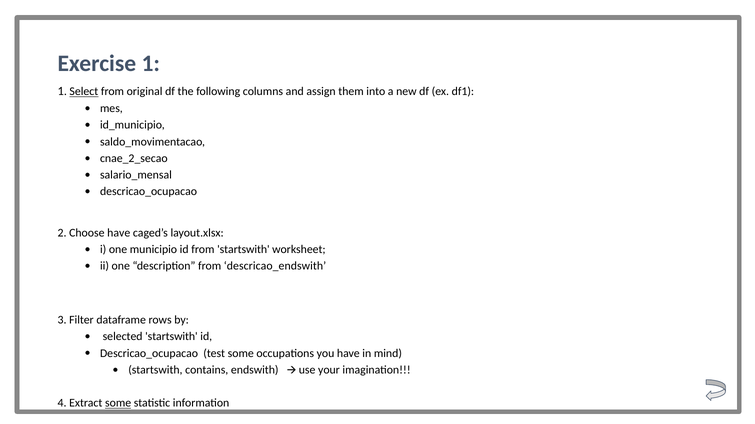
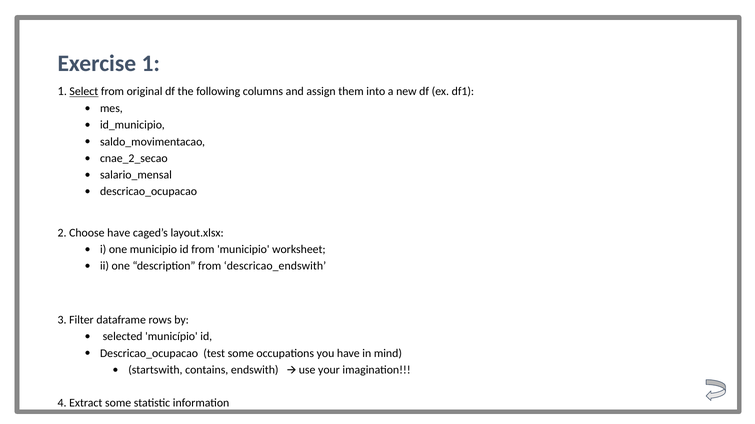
from startswith: startswith -> municipio (243, 250)
selected startswith: startswith -> município (171, 337)
some underline: present -> none (118, 404)
